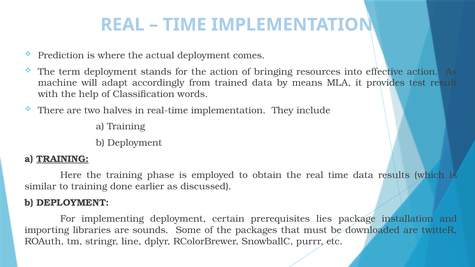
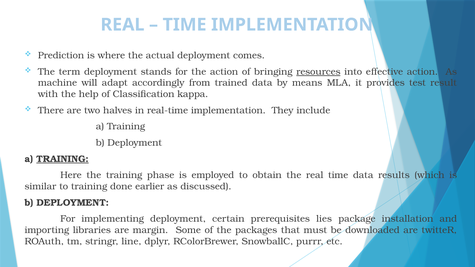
resources underline: none -> present (318, 72)
words: words -> kappa (193, 94)
sounds: sounds -> margin (150, 230)
